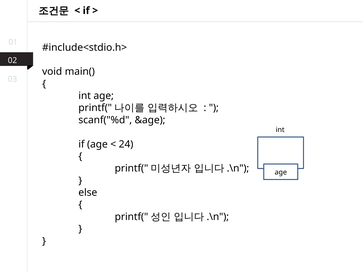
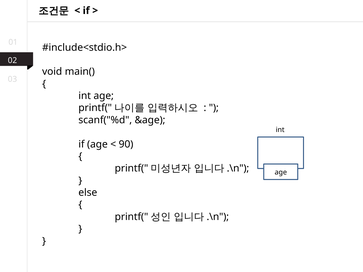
24: 24 -> 90 (126, 144)
